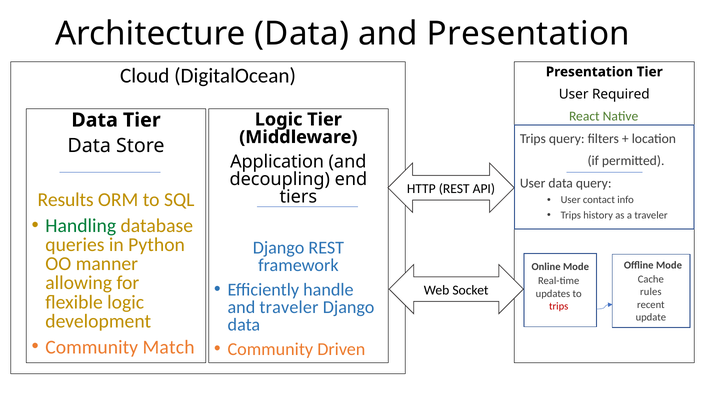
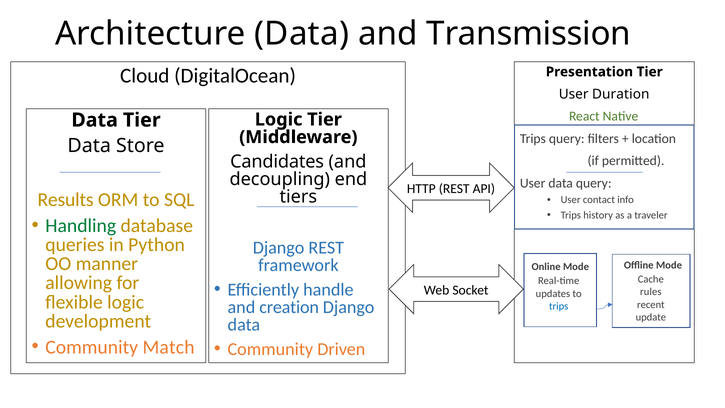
and Presentation: Presentation -> Transmission (529, 34)
Required: Required -> Duration (621, 94)
Application: Application -> Candidates (277, 161)
and traveler: traveler -> creation (289, 307)
trips colour: red -> blue (559, 306)
